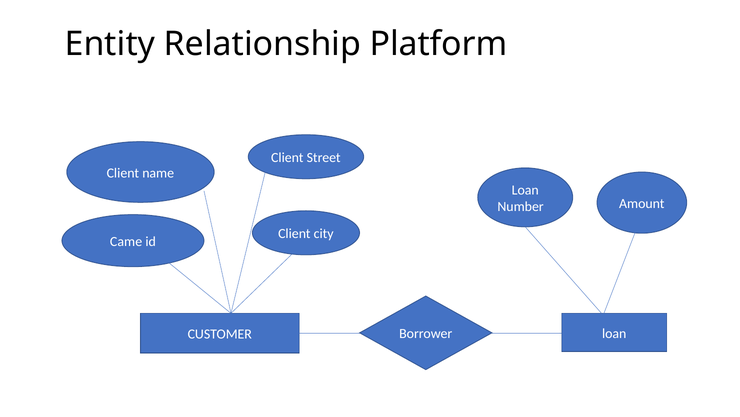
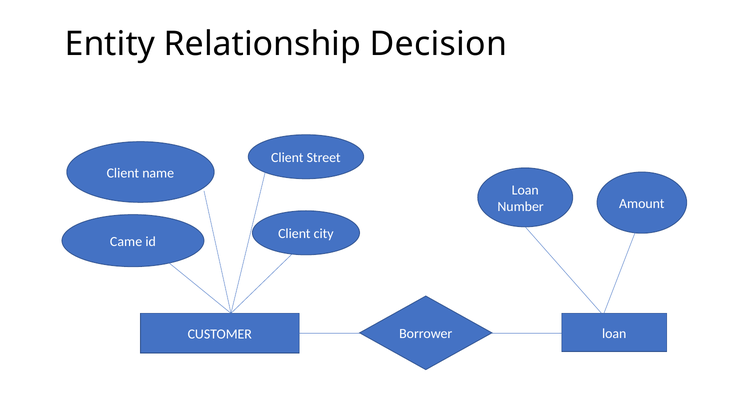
Platform: Platform -> Decision (438, 44)
